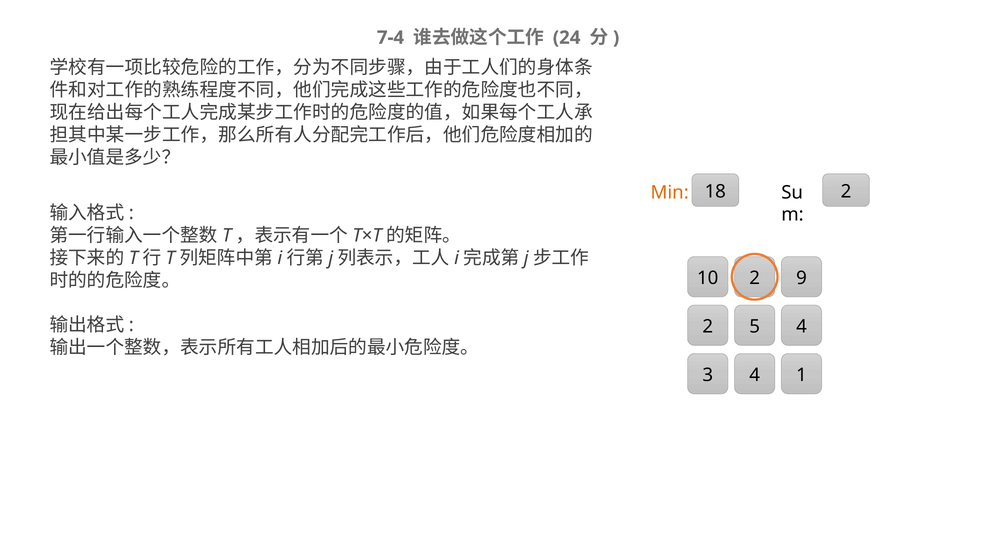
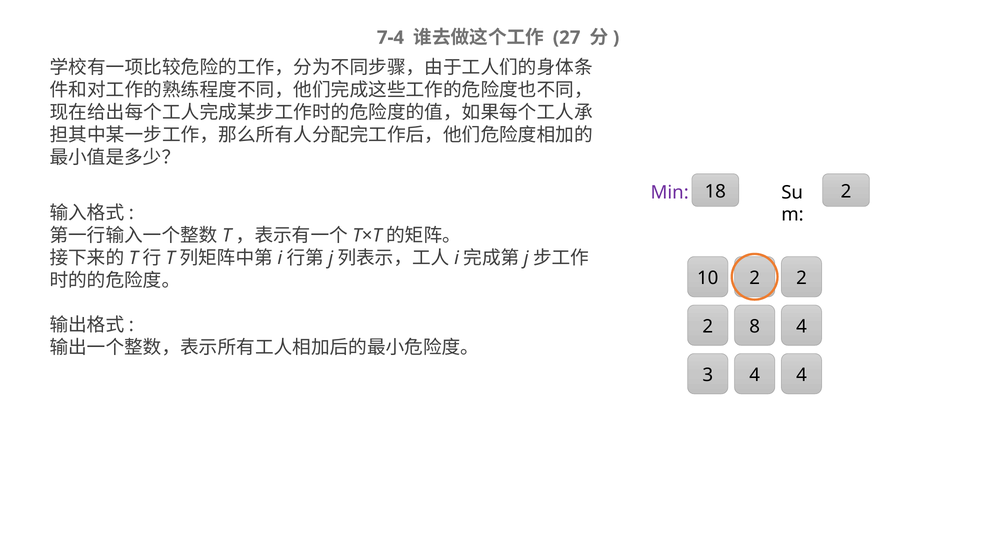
24: 24 -> 27 (567, 38)
Min colour: orange -> purple (670, 192)
10 2 9: 9 -> 2 (802, 278)
5: 5 -> 8 (755, 327)
4 1: 1 -> 4 (802, 375)
